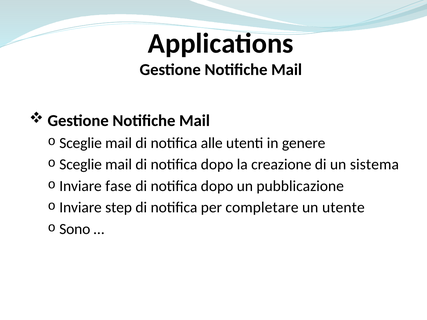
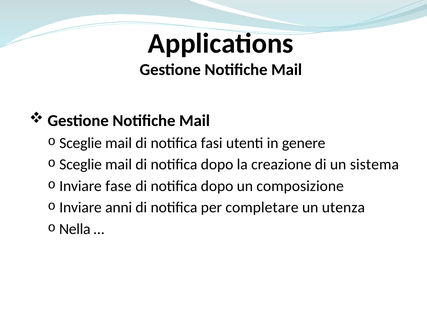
alle: alle -> fasi (212, 143)
pubblicazione: pubblicazione -> composizione (300, 186)
step: step -> anni (119, 208)
utente: utente -> utenza (343, 208)
Sono: Sono -> Nella (75, 229)
